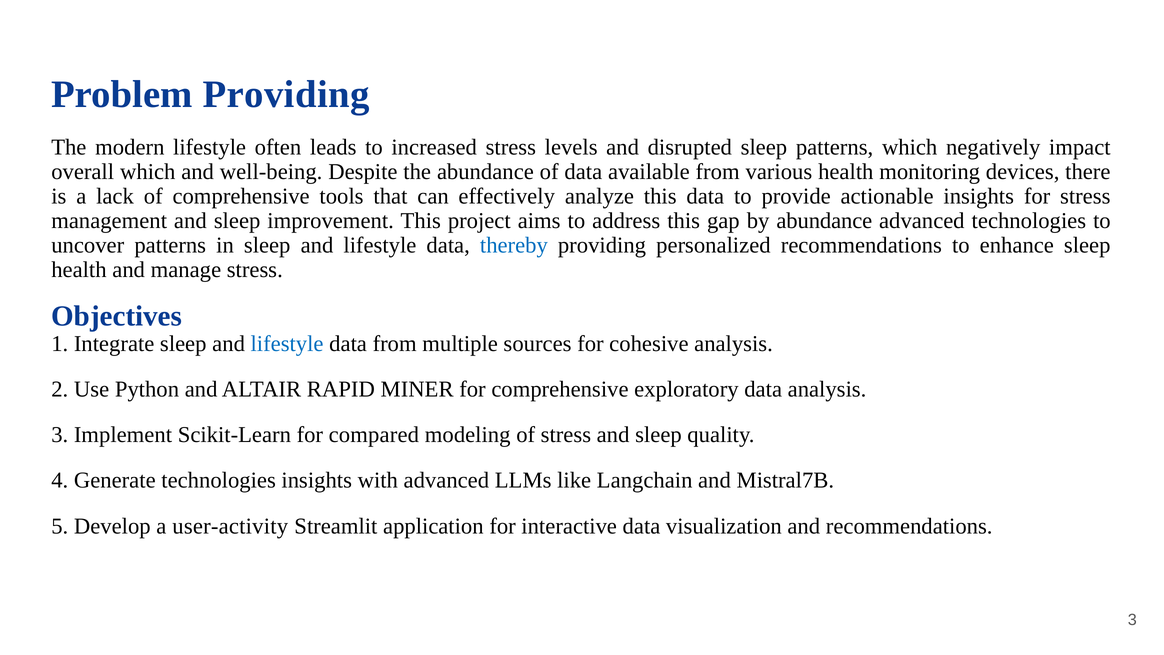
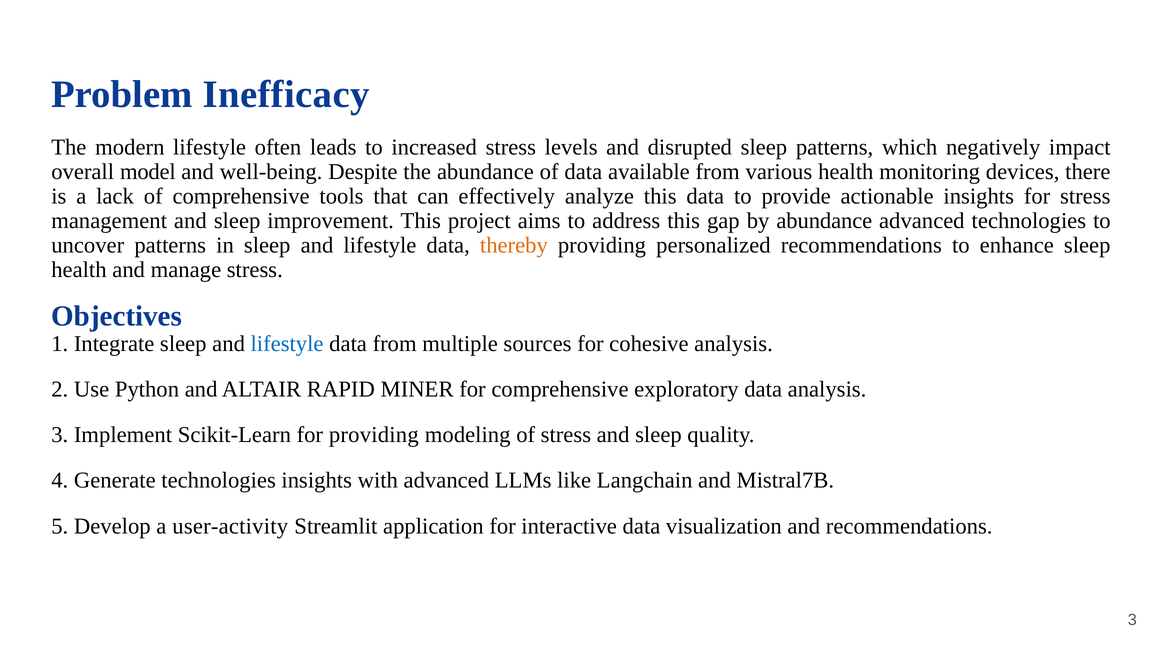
Problem Providing: Providing -> Inefficacy (286, 94)
overall which: which -> model (148, 172)
thereby colour: blue -> orange (514, 245)
for compared: compared -> providing (374, 435)
